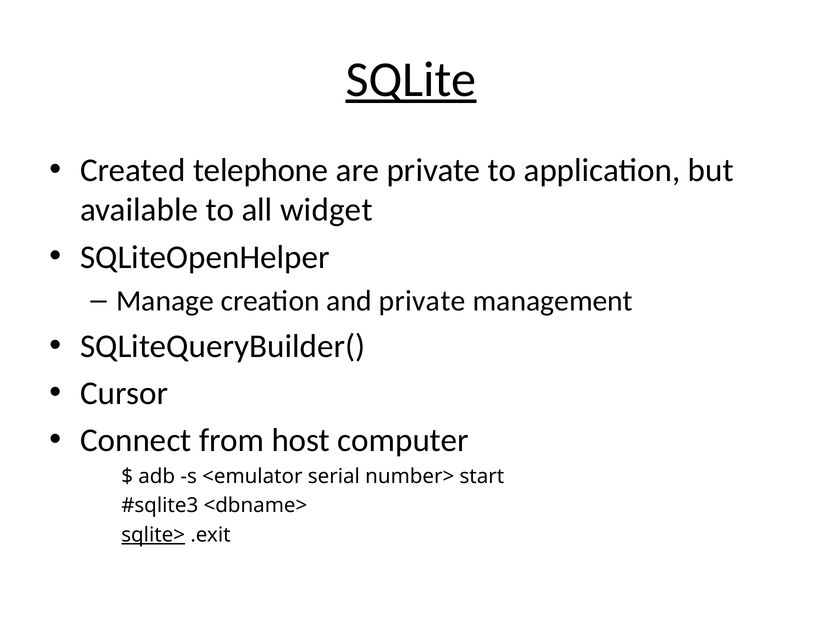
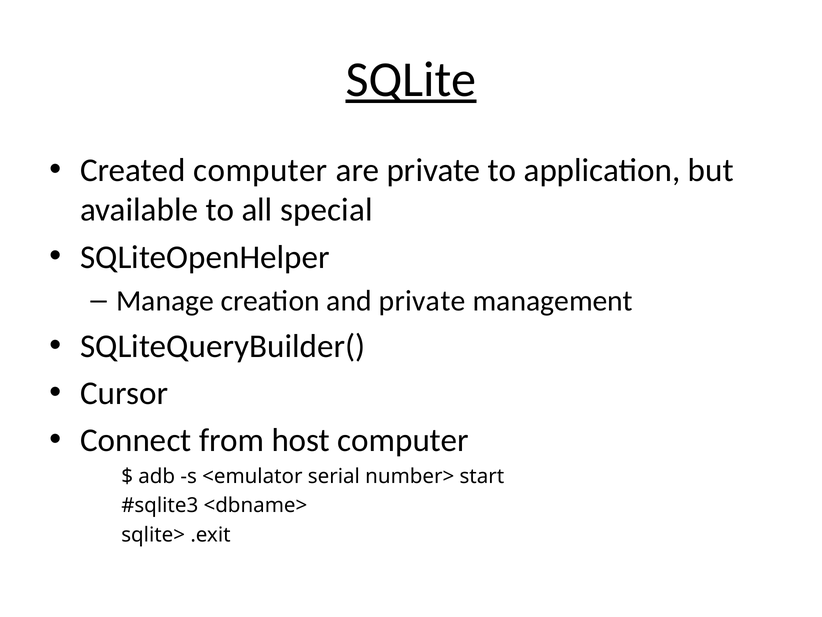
Created telephone: telephone -> computer (260, 170)
widget: widget -> special (326, 210)
sqlite> underline: present -> none (153, 534)
